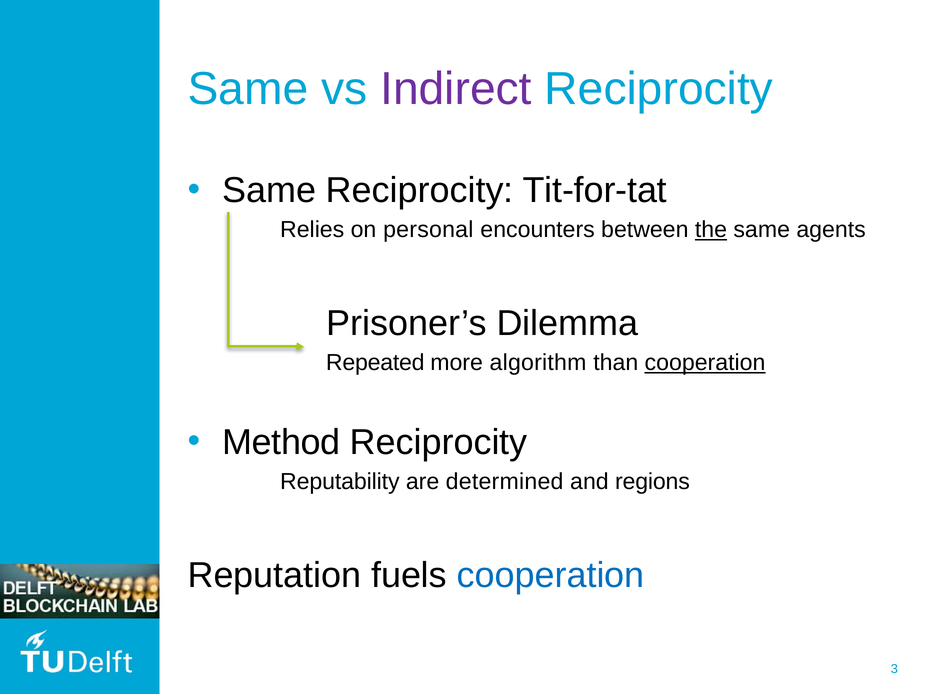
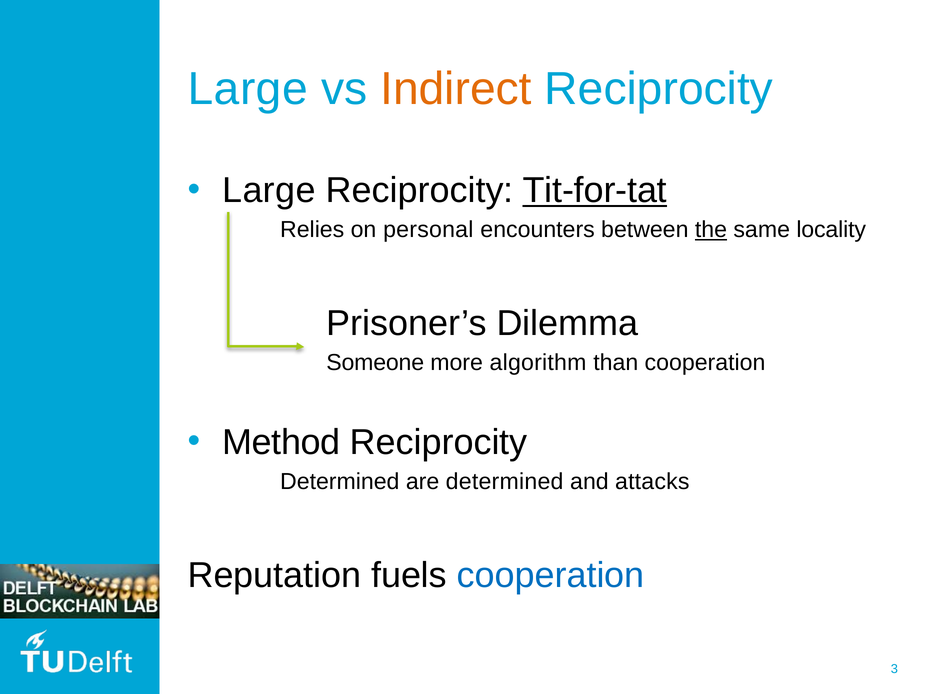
Same: Same -> Large (248, 89)
Indirect colour: purple -> orange (456, 89)
Same: Same -> Large (269, 191)
Tit-for-tat underline: none -> present (595, 191)
agents: agents -> locality (831, 230)
Repeated: Repeated -> Someone (375, 363)
cooperation underline: present -> none (705, 363)
Reputability: Reputability -> Determined (340, 481)
regions: regions -> attacks (652, 481)
